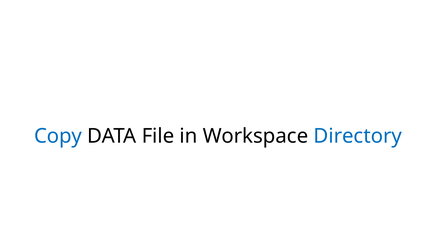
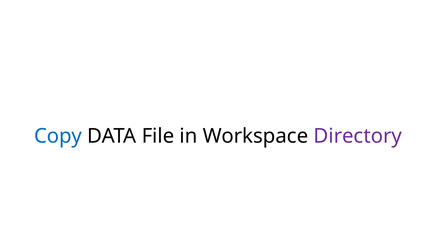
Directory colour: blue -> purple (358, 136)
